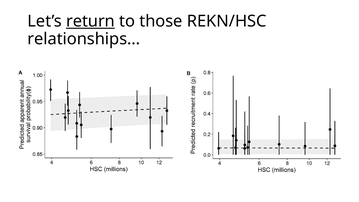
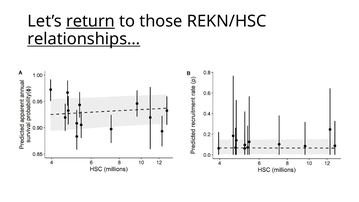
relationships… underline: none -> present (84, 39)
